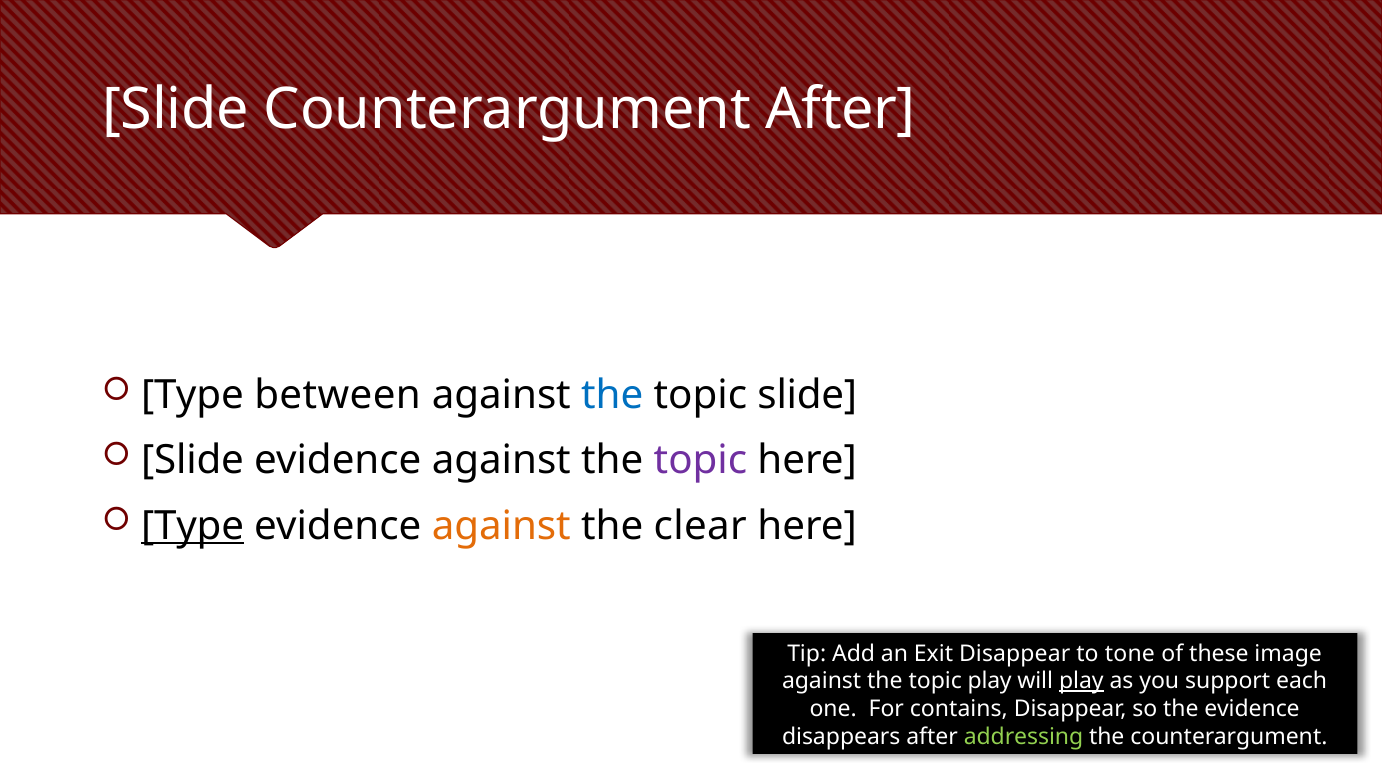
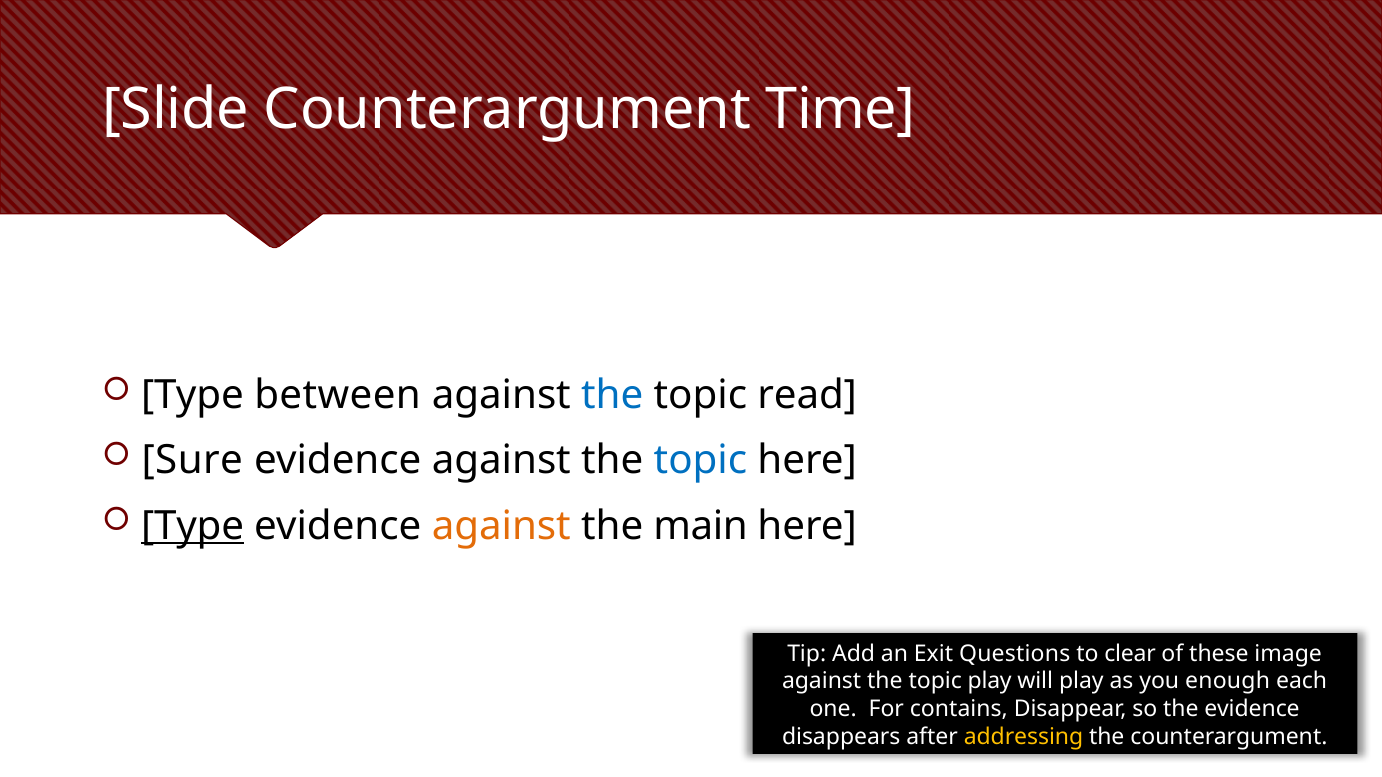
Counterargument After: After -> Time (841, 110)
topic slide: slide -> read (807, 396)
Slide: Slide -> Sure (192, 461)
topic colour: purple -> blue (700, 461)
clear: clear -> main (701, 526)
Exit Disappear: Disappear -> Questions (1015, 654)
tone: tone -> clear (1130, 654)
play underline: present -> none (1081, 682)
support: support -> enough (1228, 682)
addressing colour: light green -> yellow (1023, 737)
